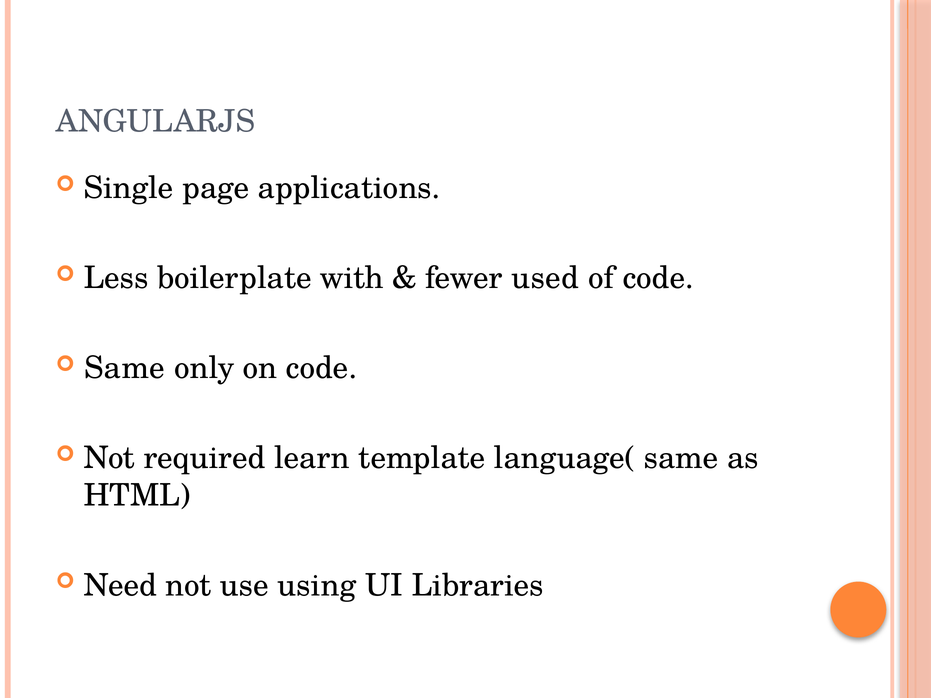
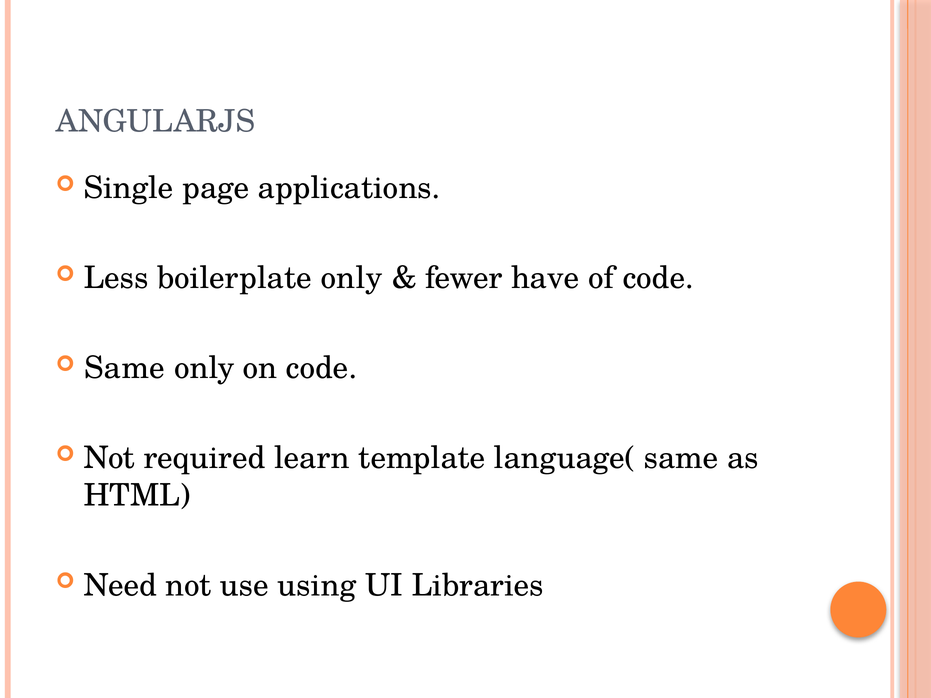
boilerplate with: with -> only (351, 278)
used: used -> have (545, 278)
